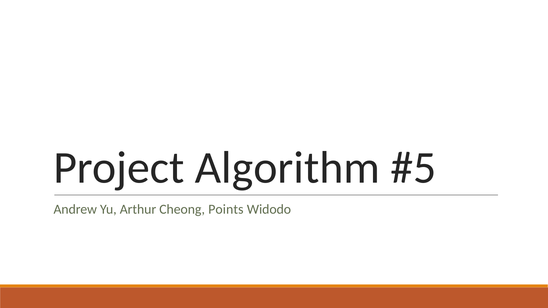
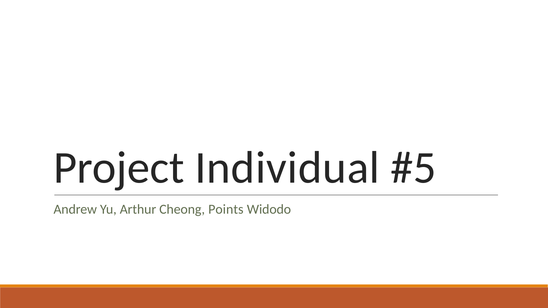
Algorithm: Algorithm -> Individual (287, 168)
